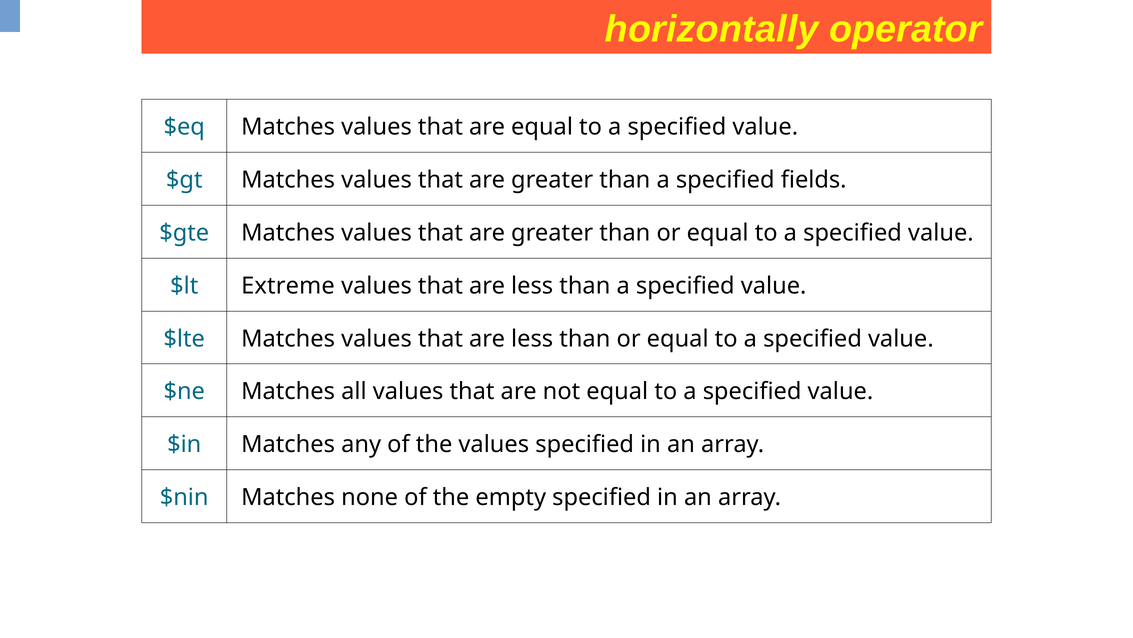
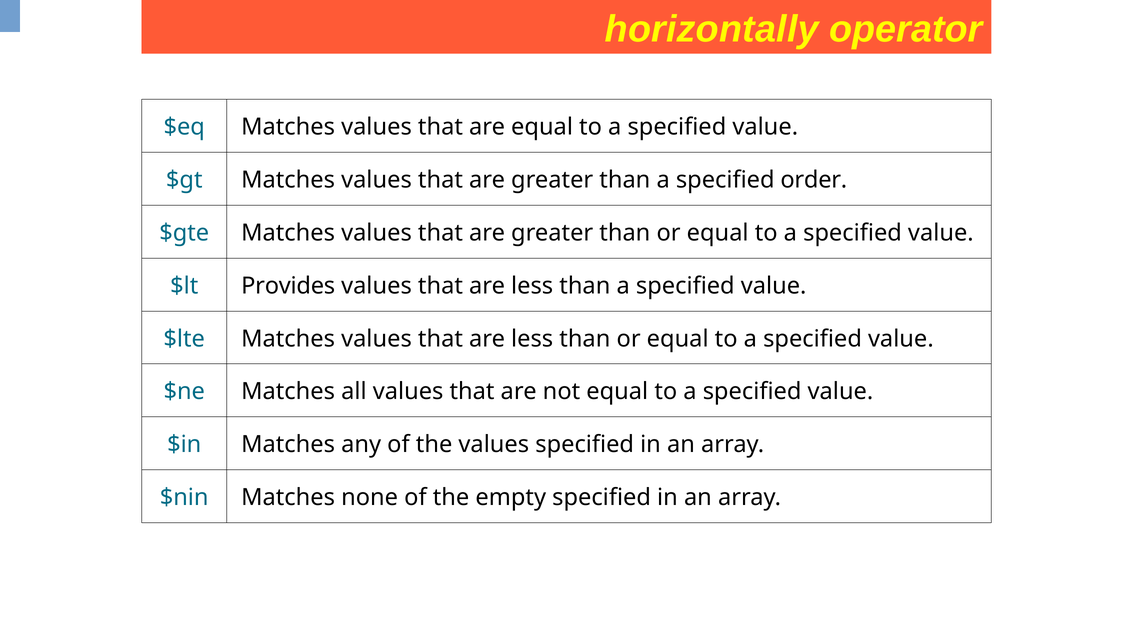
fields: fields -> order (814, 180)
Extreme: Extreme -> Provides (288, 286)
